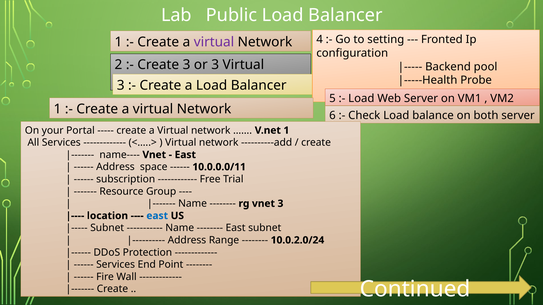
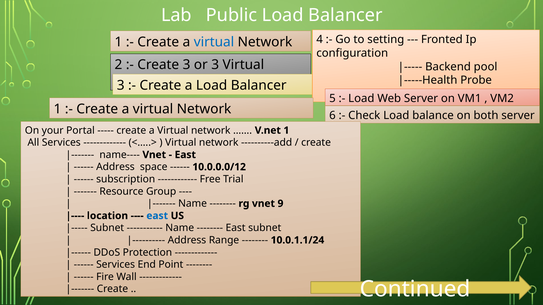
virtual colour: purple -> blue (214, 42)
10.0.0.0/11: 10.0.0.0/11 -> 10.0.0.0/12 (219, 167)
vnet 3: 3 -> 9 (280, 204)
10.0.2.0/24: 10.0.2.0/24 -> 10.0.1.1/24 (297, 240)
